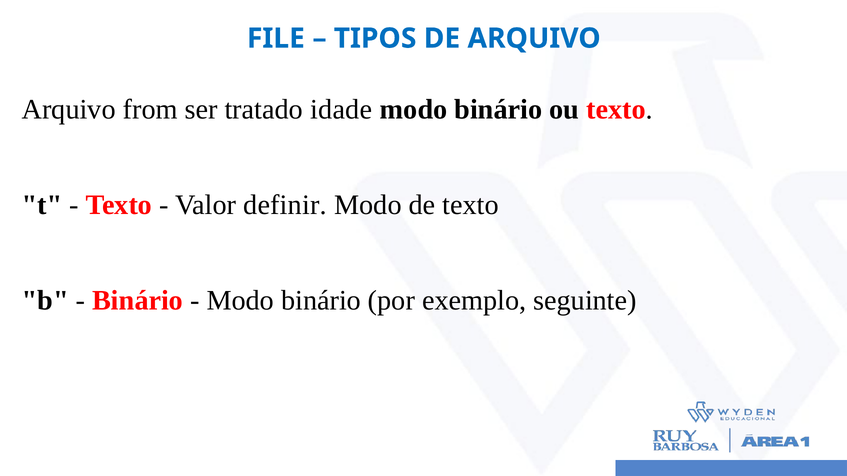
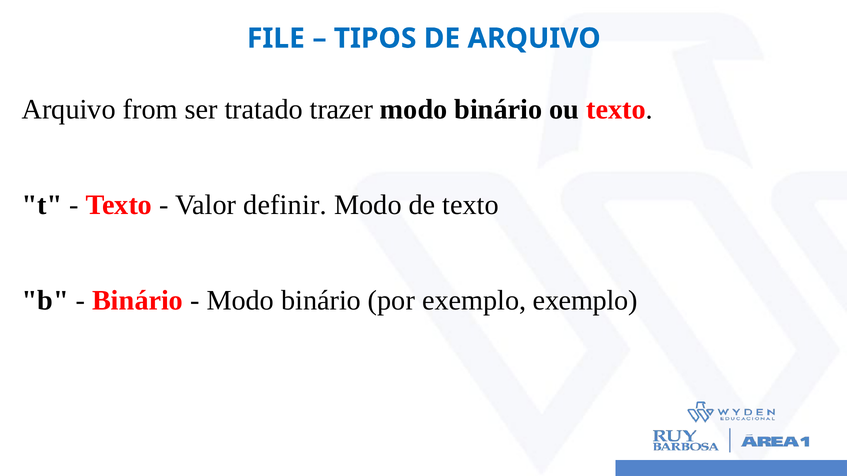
idade: idade -> trazer (341, 110)
exemplo seguinte: seguinte -> exemplo (585, 301)
